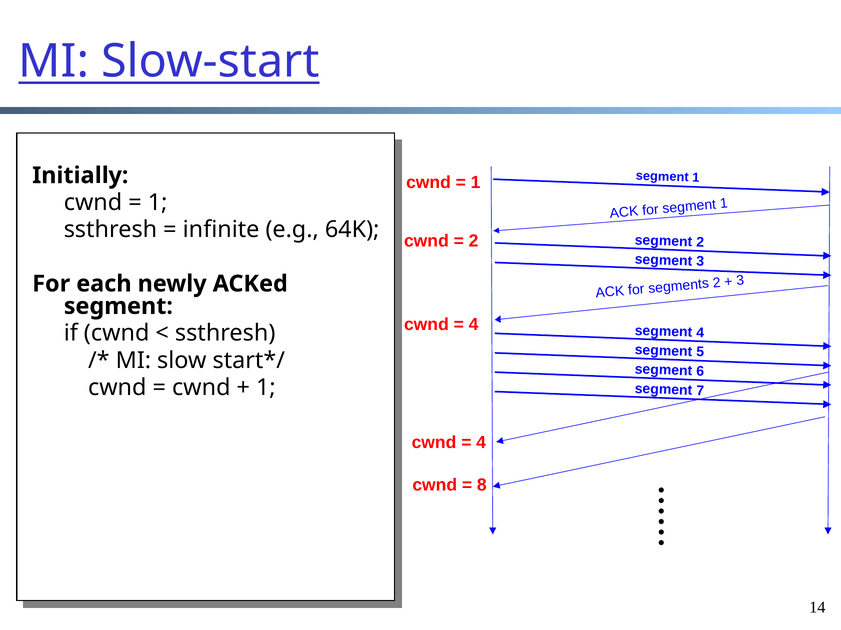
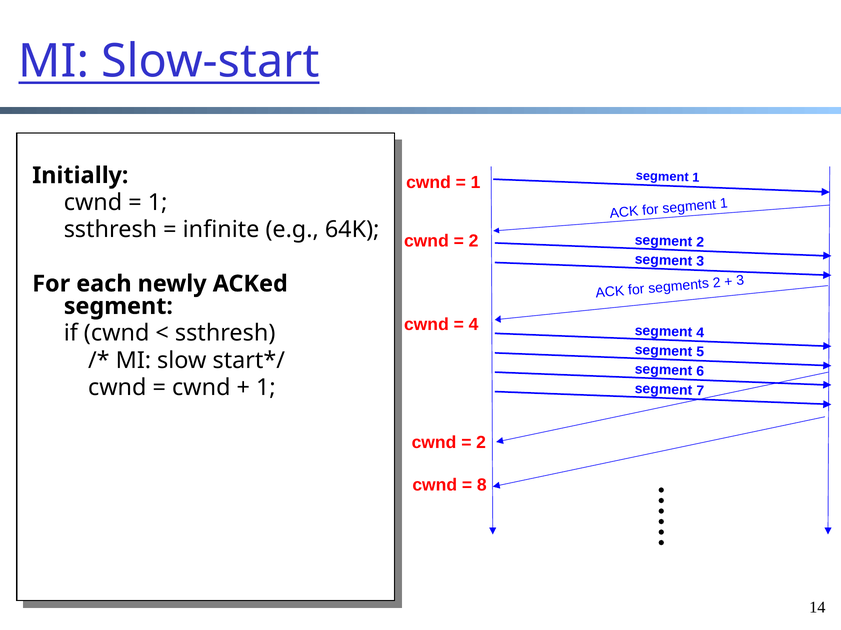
4: 4 -> 2 (481, 443)
